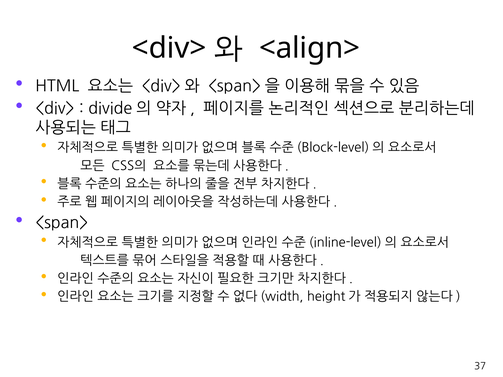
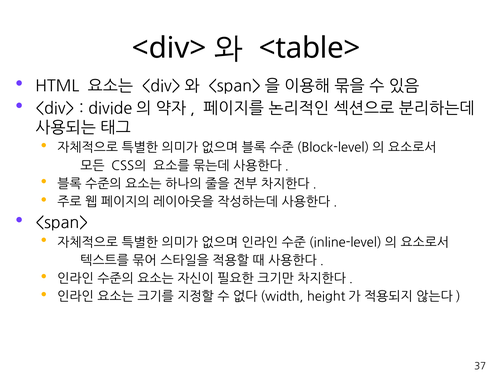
<align>: <align> -> <table> (310, 48)
